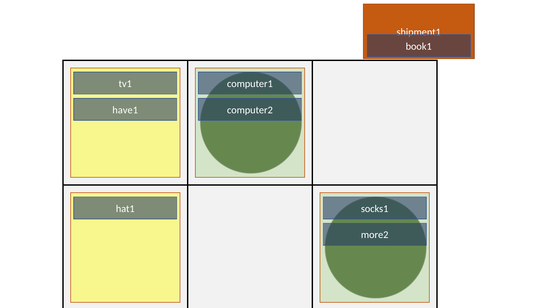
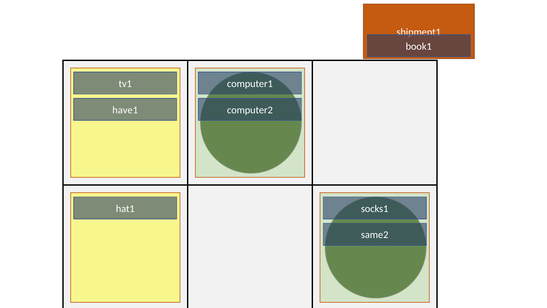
more2: more2 -> same2 (375, 235)
